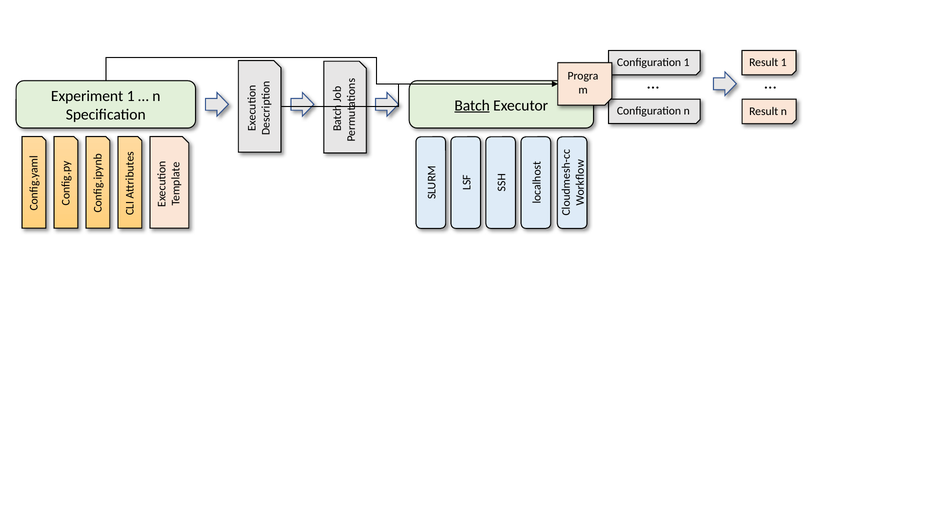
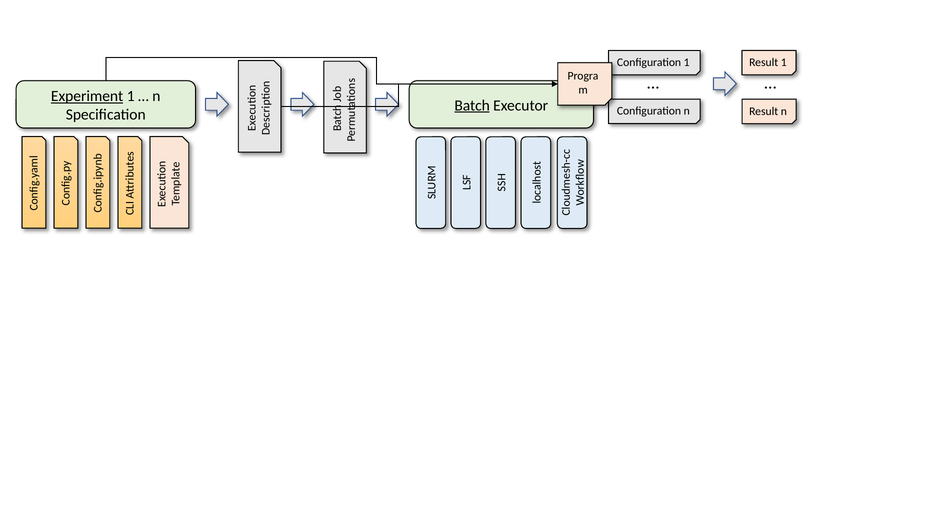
Experiment underline: none -> present (87, 96)
